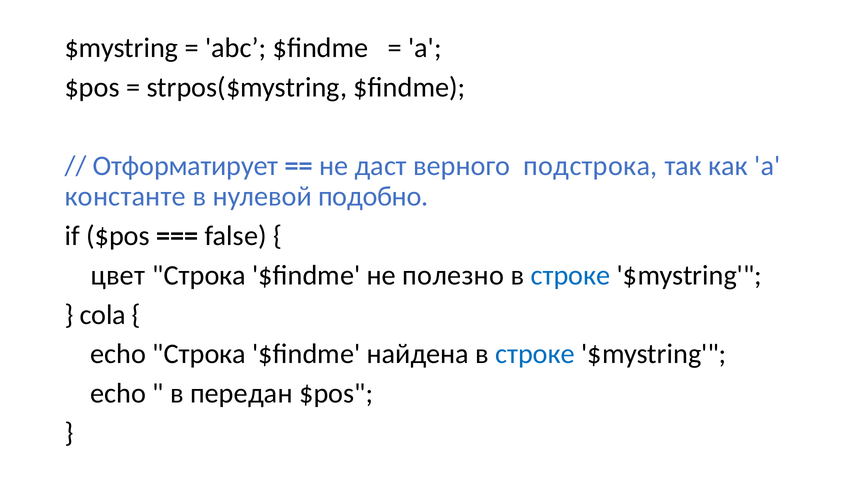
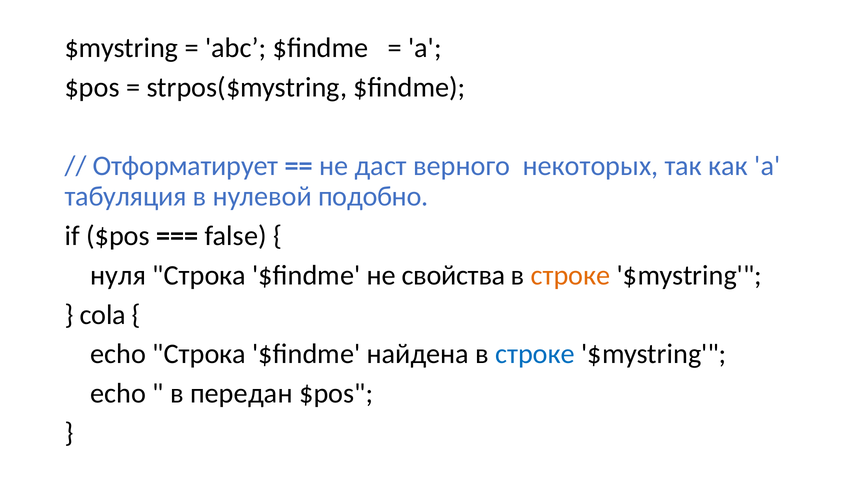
подстрока: подстрока -> некоторых (591, 166)
константе: константе -> табуляция (126, 197)
цвет: цвет -> нуля (118, 275)
полезно: полезно -> свойства (454, 275)
строке colour: blue -> orange (571, 275)
